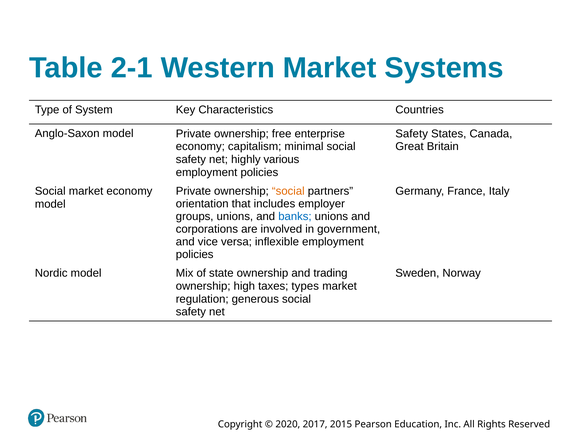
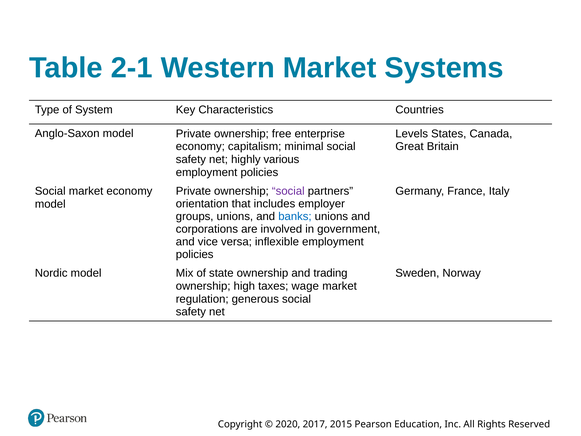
Safety: Safety -> Levels (412, 134)
social colour: orange -> purple (288, 191)
types: types -> wage (305, 286)
